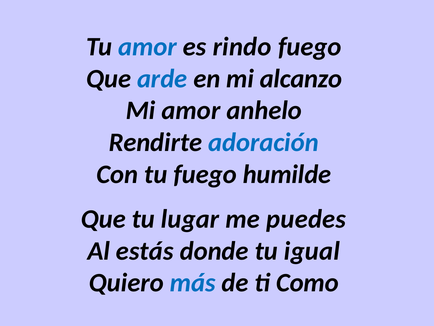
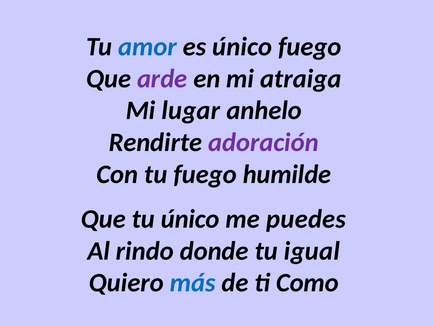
es rindo: rindo -> único (242, 47)
arde colour: blue -> purple (162, 79)
alcanzo: alcanzo -> atraiga (301, 79)
Mi amor: amor -> lugar (191, 110)
adoración colour: blue -> purple (263, 142)
tu lugar: lugar -> único (190, 219)
estás: estás -> rindo (145, 251)
